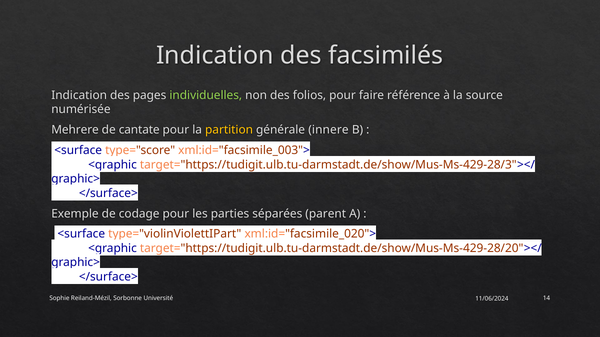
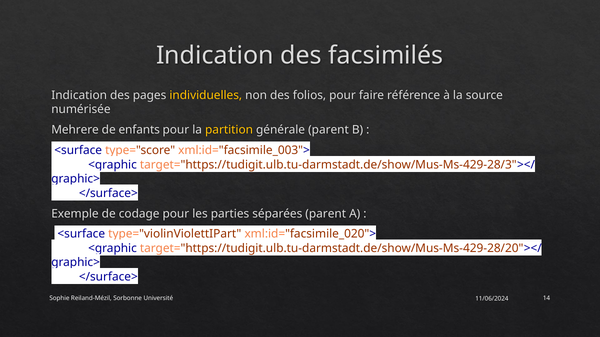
individuelles colour: light green -> yellow (206, 95)
cantate: cantate -> enfants (139, 130)
générale innere: innere -> parent (329, 130)
